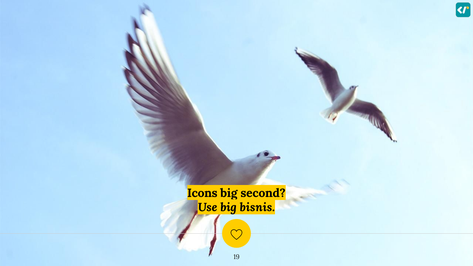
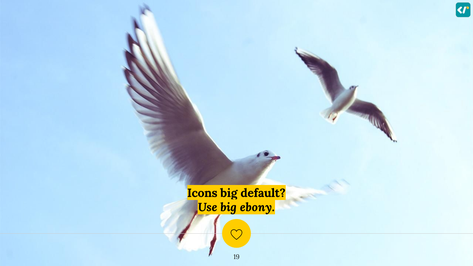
second: second -> default (263, 193)
bisnis: bisnis -> ebony (257, 207)
